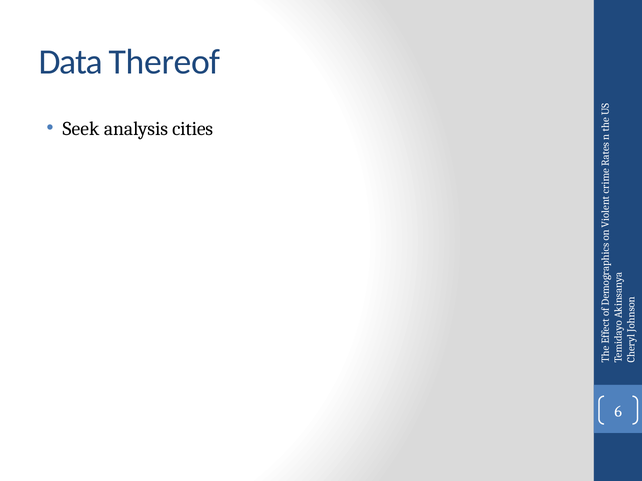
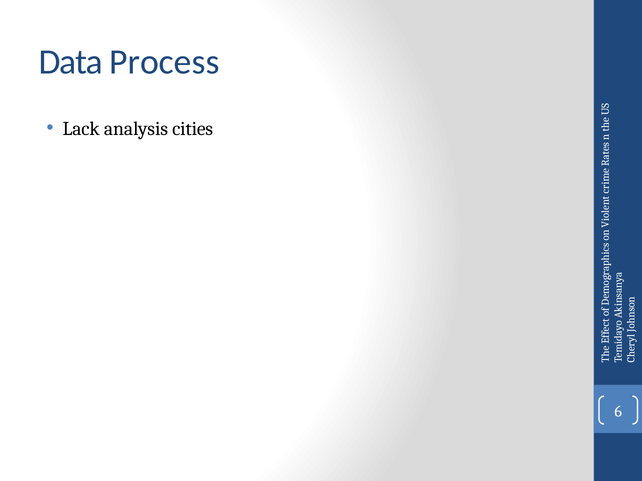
Thereof: Thereof -> Process (164, 62)
Seek: Seek -> Lack (81, 129)
